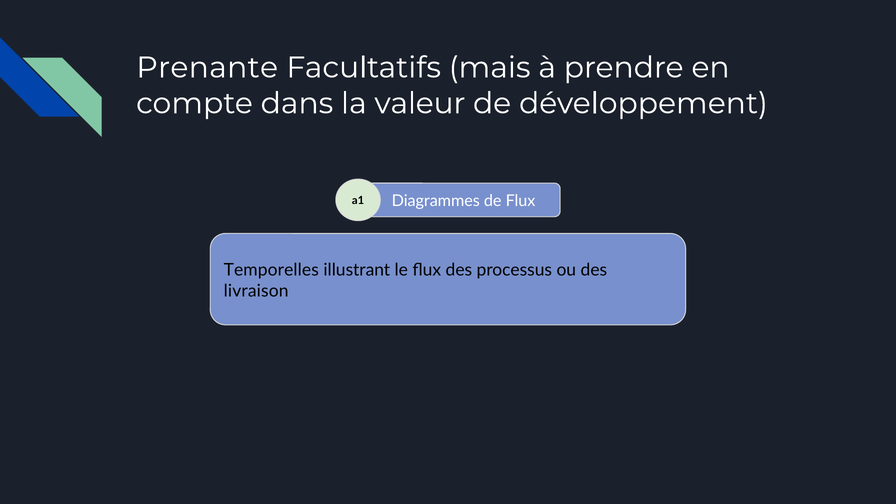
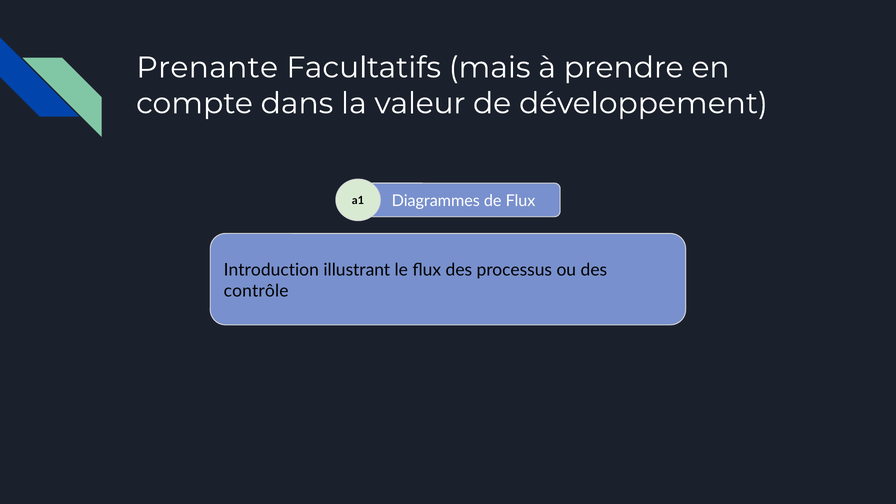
Temporelles: Temporelles -> Introduction (271, 270)
livraison: livraison -> contrôle (256, 291)
